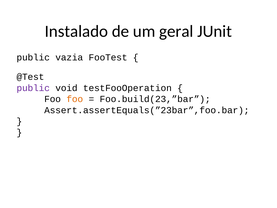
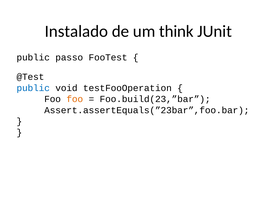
geral: geral -> think (176, 31)
vazia: vazia -> passo (69, 57)
public colour: purple -> blue (33, 88)
